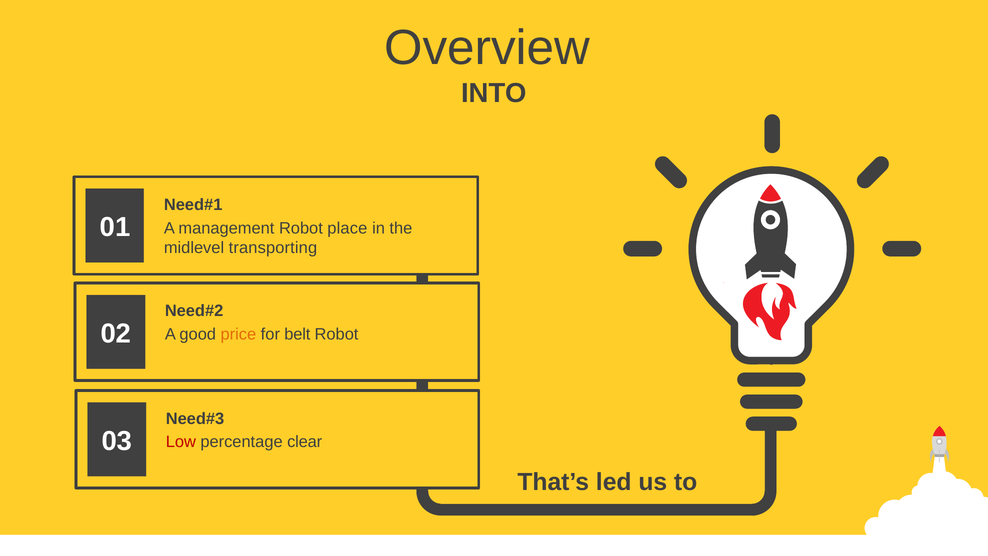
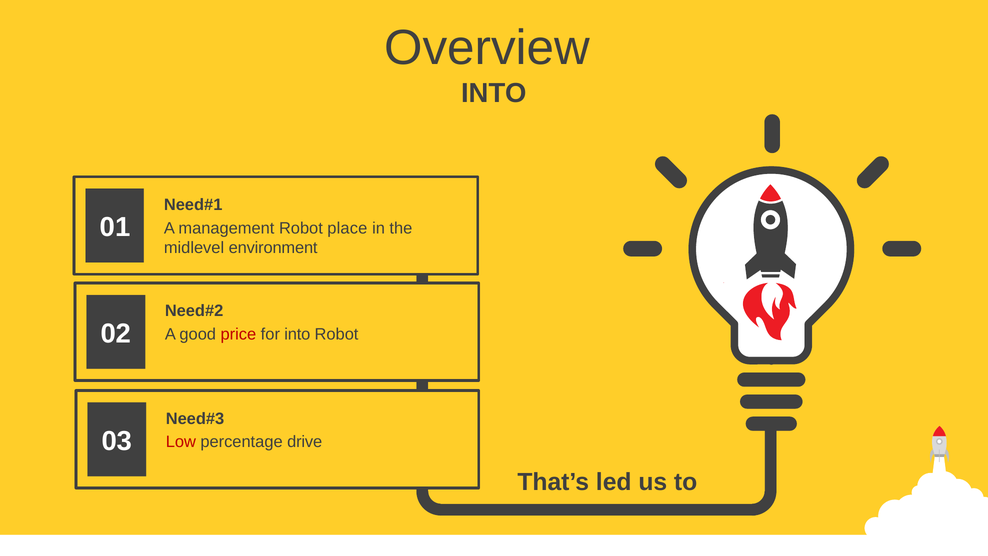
transporting: transporting -> environment (273, 248)
price colour: orange -> red (238, 334)
for belt: belt -> into (297, 334)
clear: clear -> drive (305, 442)
